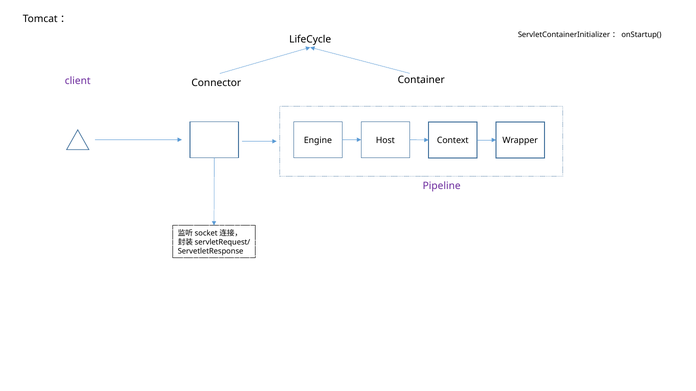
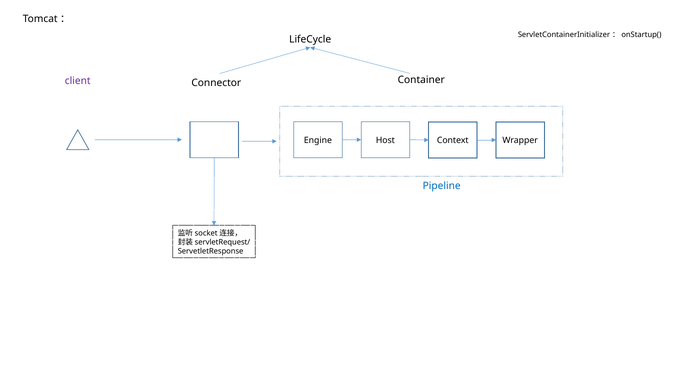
Pipeline colour: purple -> blue (442, 186)
